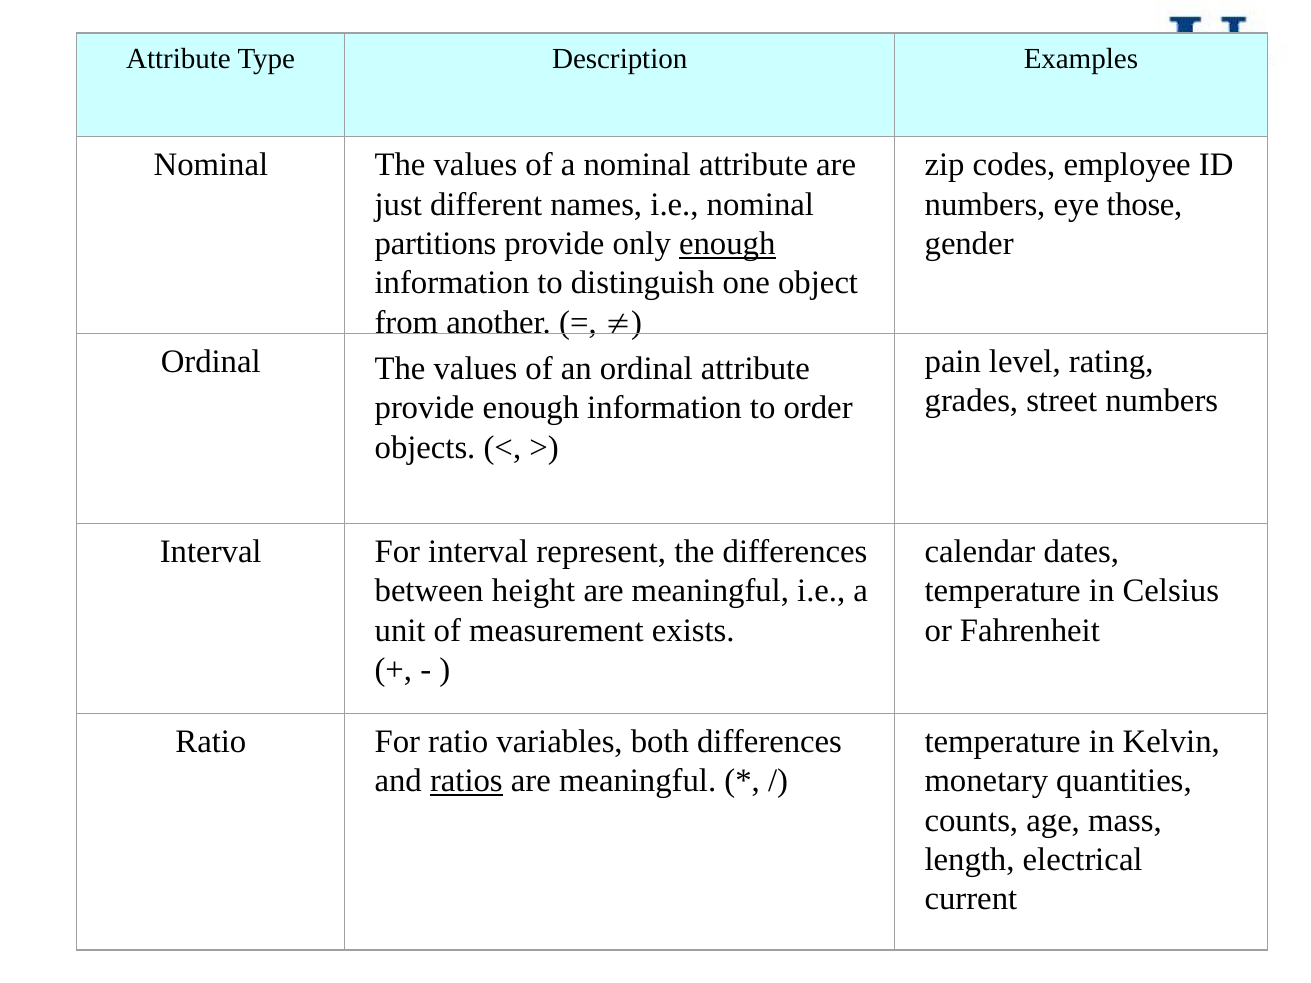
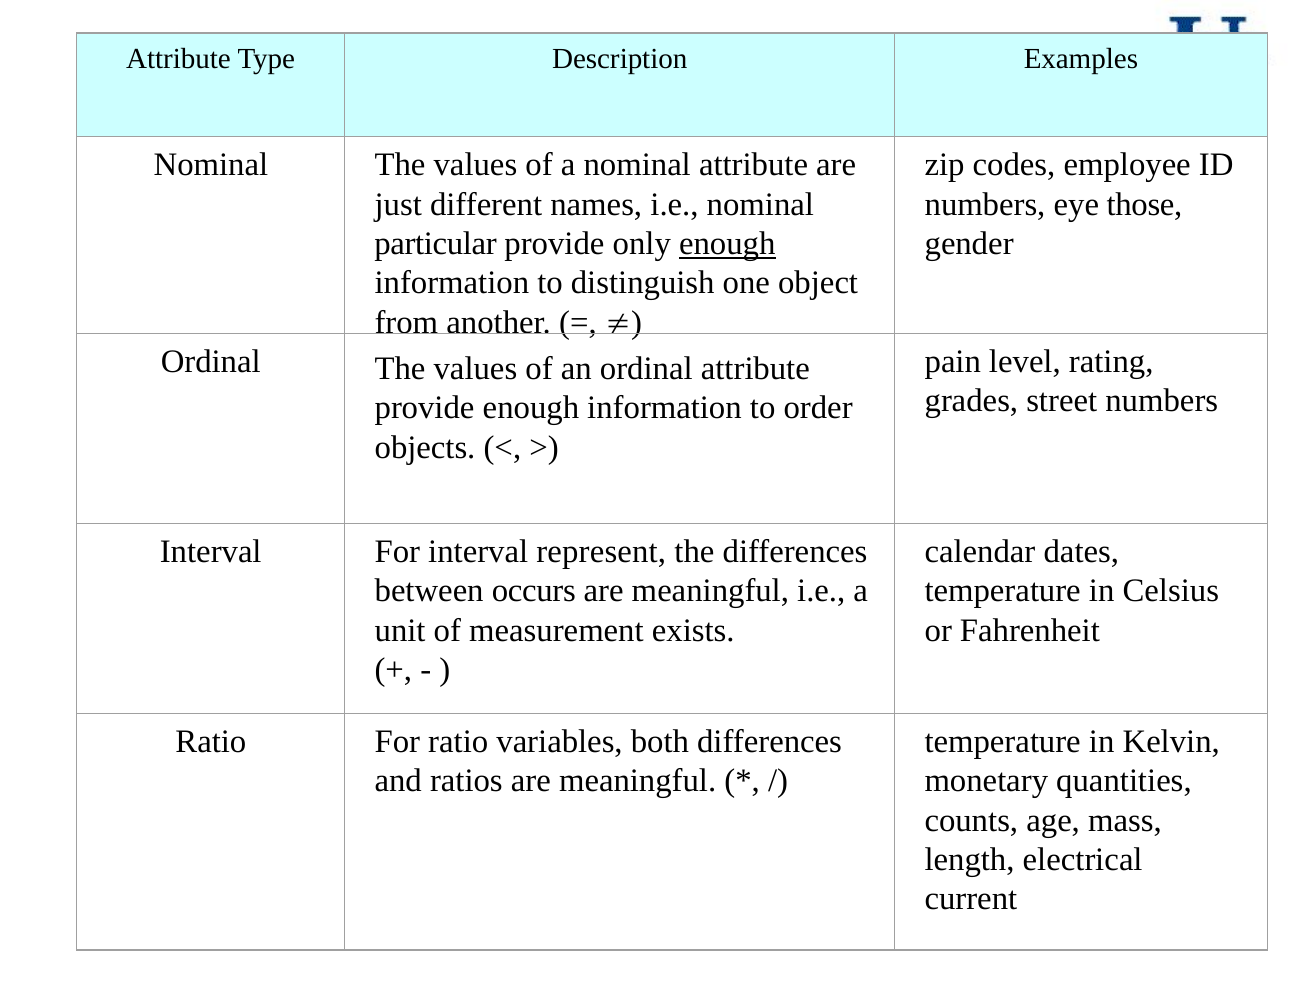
partitions: partitions -> particular (436, 244)
height: height -> occurs (534, 591)
ratios underline: present -> none (466, 781)
